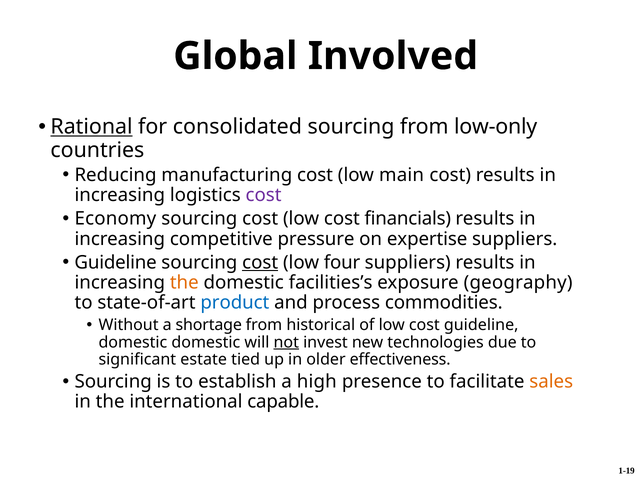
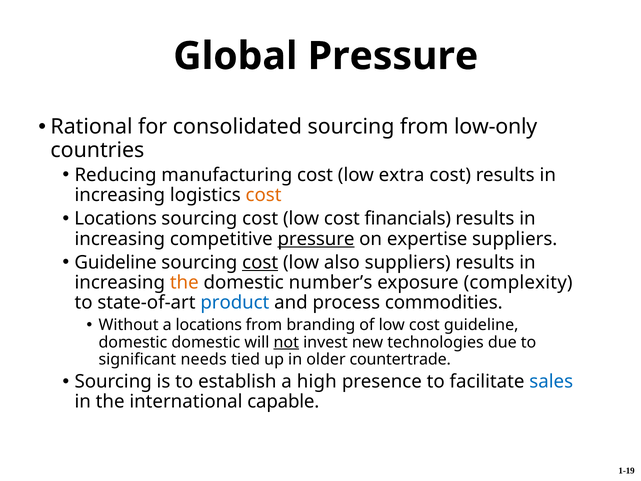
Global Involved: Involved -> Pressure (393, 56)
Rational underline: present -> none (92, 127)
main: main -> extra (402, 175)
cost colour: purple -> orange (264, 195)
Economy: Economy -> Locations (116, 219)
pressure underline: none -> present (316, 239)
four: four -> also (342, 262)
facilities’s: facilities’s -> number’s (331, 282)
geography: geography -> complexity (518, 282)
a shortage: shortage -> locations (209, 325)
historical: historical -> branding (321, 325)
estate: estate -> needs (204, 359)
effectiveness: effectiveness -> countertrade (400, 359)
sales colour: orange -> blue (551, 381)
